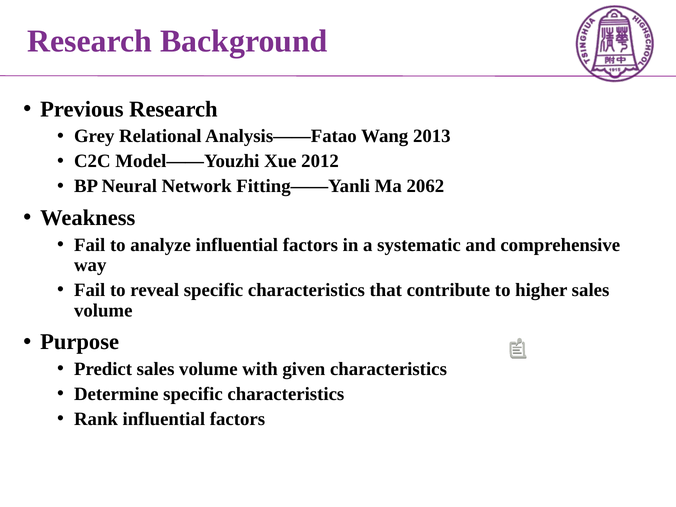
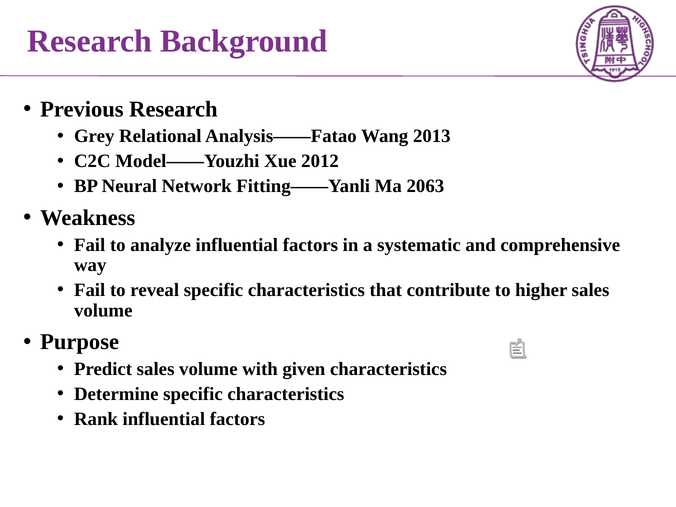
2062: 2062 -> 2063 (425, 186)
